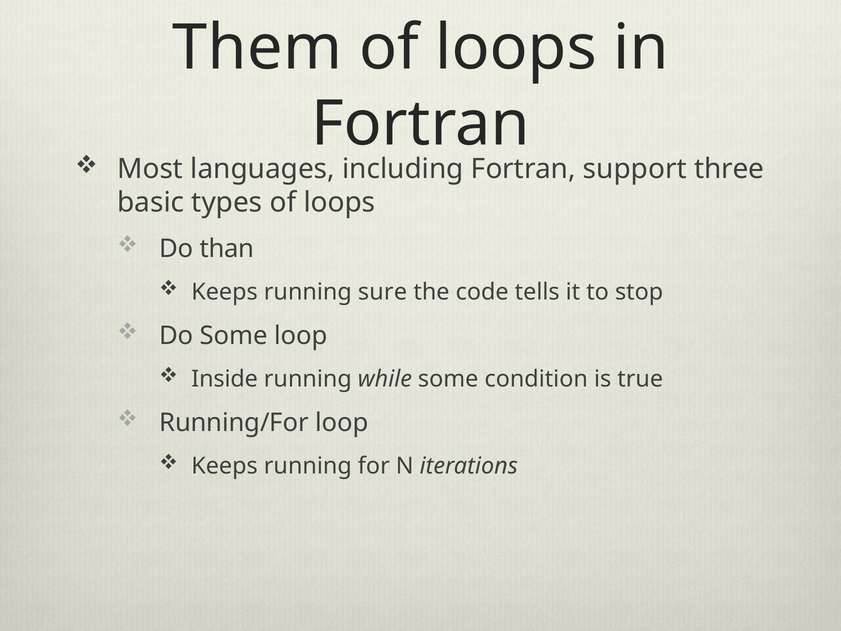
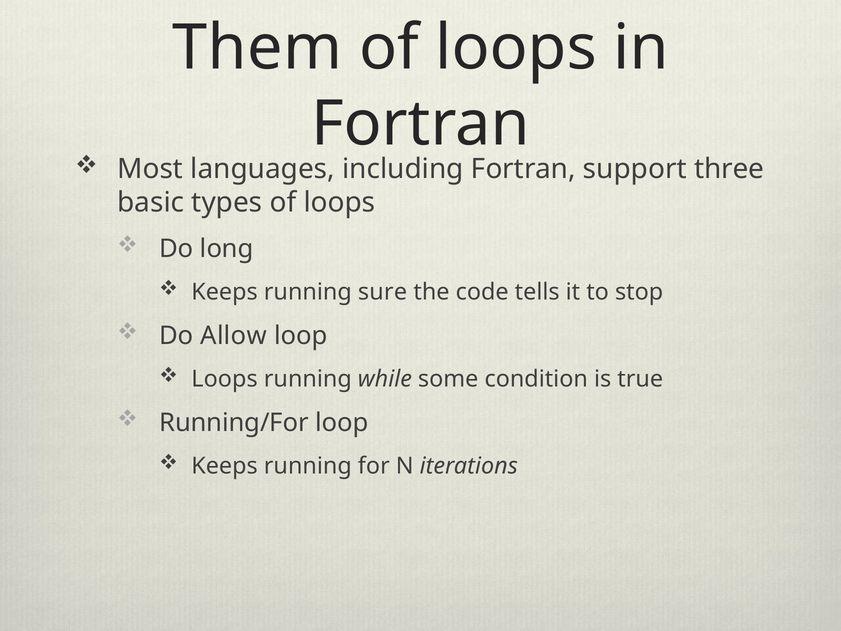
than: than -> long (227, 249)
Do Some: Some -> Allow (234, 336)
Inside: Inside -> Loops (225, 379)
